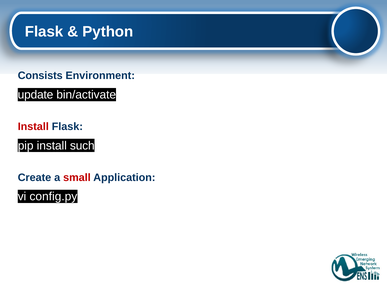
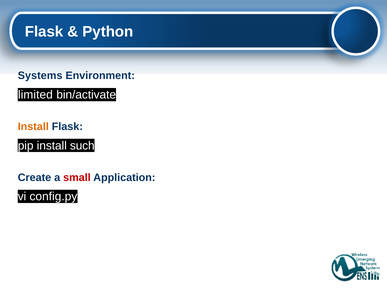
Consists: Consists -> Systems (40, 75)
update: update -> limited (35, 94)
Install colour: red -> orange (33, 126)
